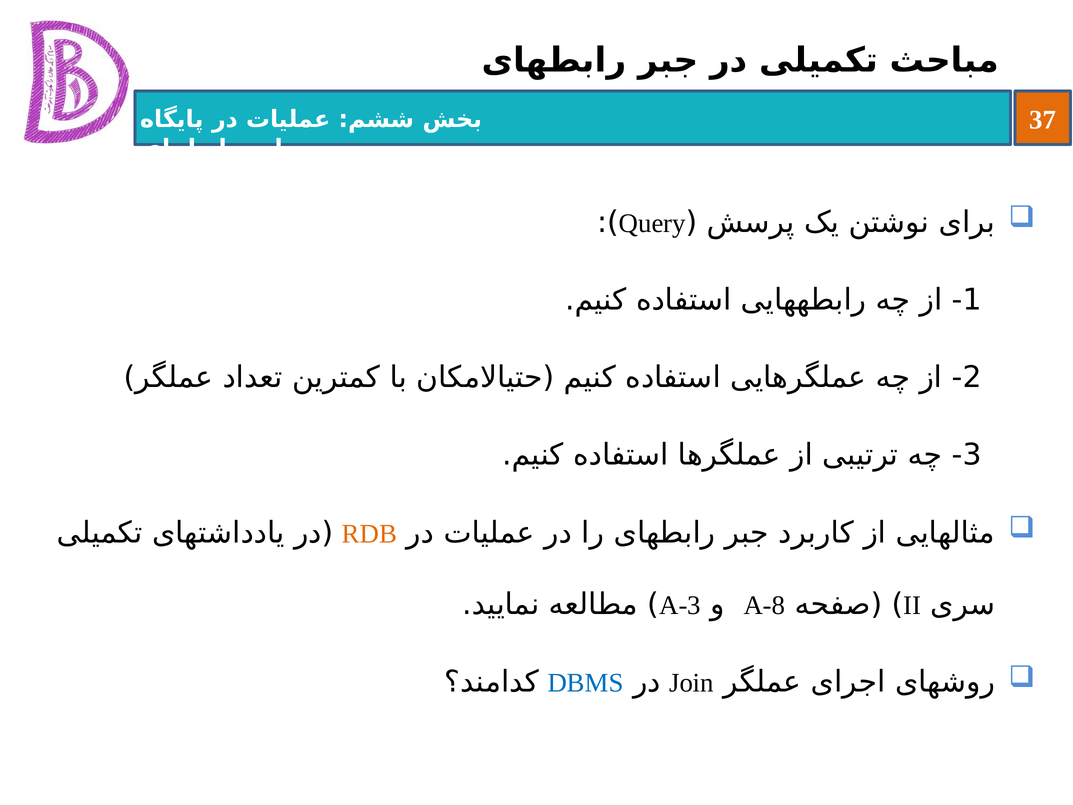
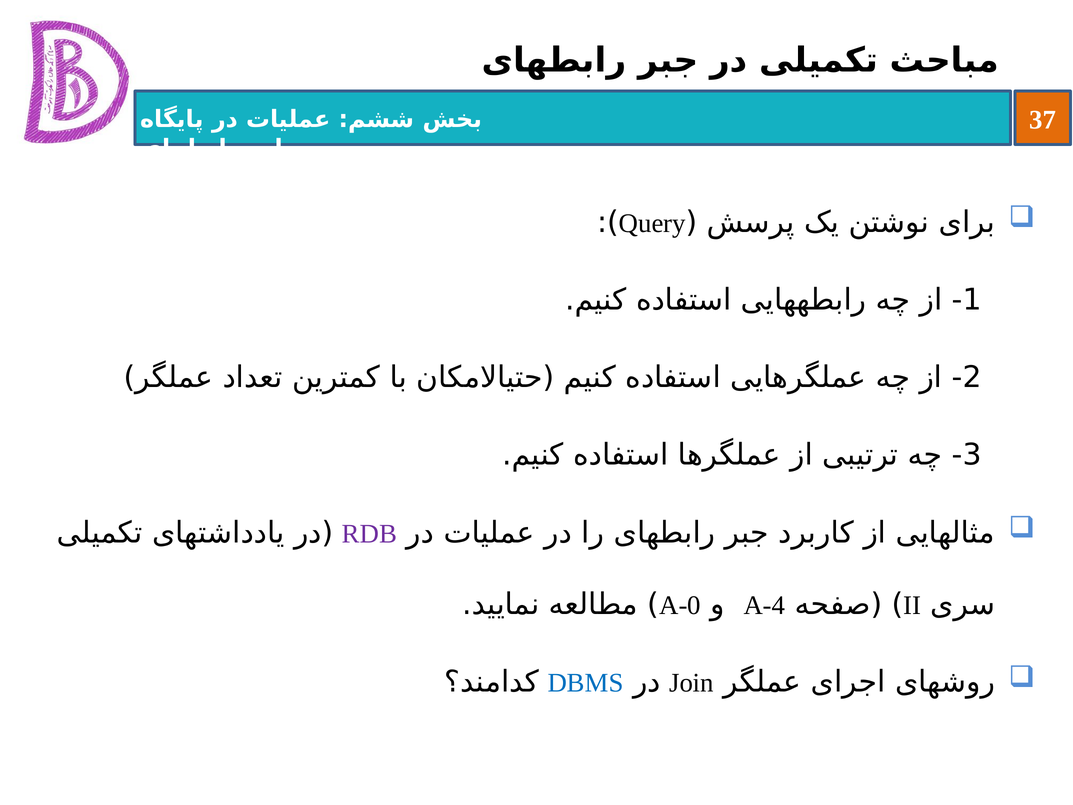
RDB colour: orange -> purple (369, 534)
A-3: A-3 -> A-0 (680, 605)
A-8: A-8 -> A-4 (764, 605)
